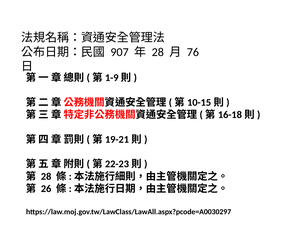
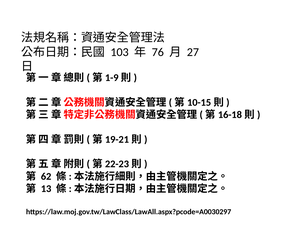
907: 907 -> 103 (120, 52)
28: 28 -> 76 (158, 52)
76: 76 -> 27 (193, 52)
28: 28 -> 62 (46, 176)
26: 26 -> 13 (46, 189)
